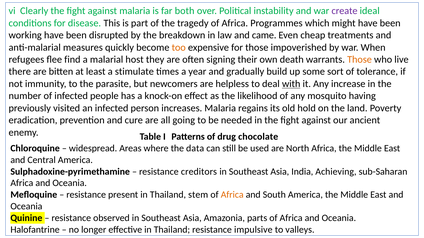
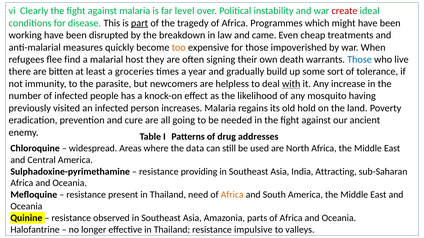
both: both -> level (185, 11)
create colour: purple -> red (345, 11)
part underline: none -> present (140, 23)
Those colour: orange -> blue (360, 60)
stimulate: stimulate -> groceries (134, 72)
chocolate: chocolate -> addresses (258, 137)
creditors: creditors -> providing (199, 172)
Achieving: Achieving -> Attracting (336, 172)
stem: stem -> need (198, 195)
